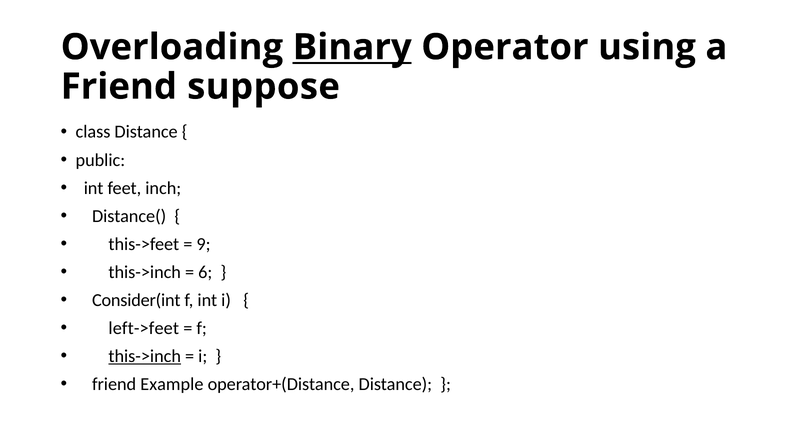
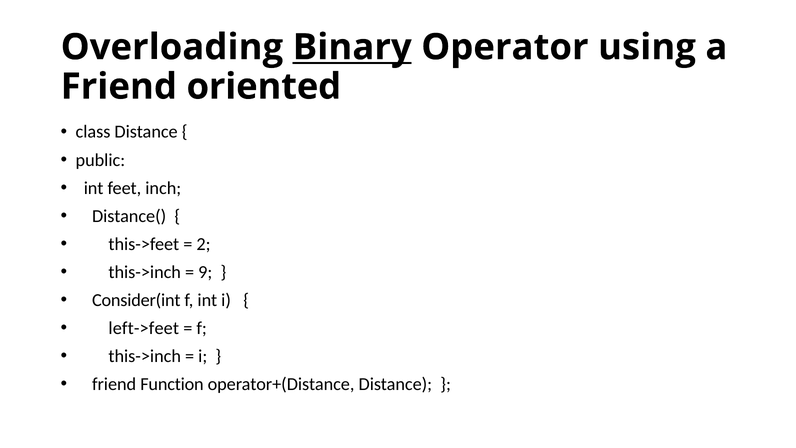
suppose: suppose -> oriented (264, 87)
9: 9 -> 2 (203, 244)
6: 6 -> 9 (205, 272)
this->inch underline: present -> none (145, 356)
Example: Example -> Function (172, 384)
